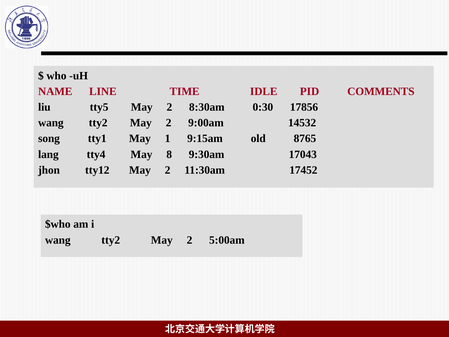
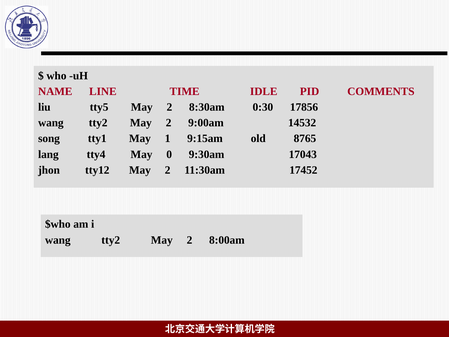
8: 8 -> 0 (169, 154)
5:00am: 5:00am -> 8:00am (227, 240)
